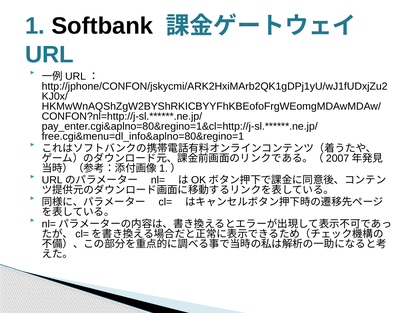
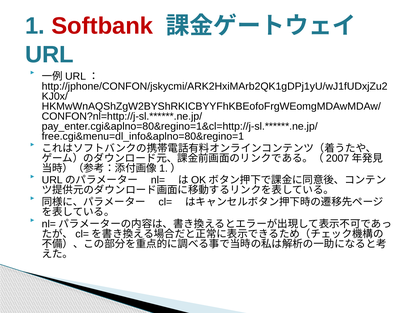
Softbank colour: black -> red (102, 26)
